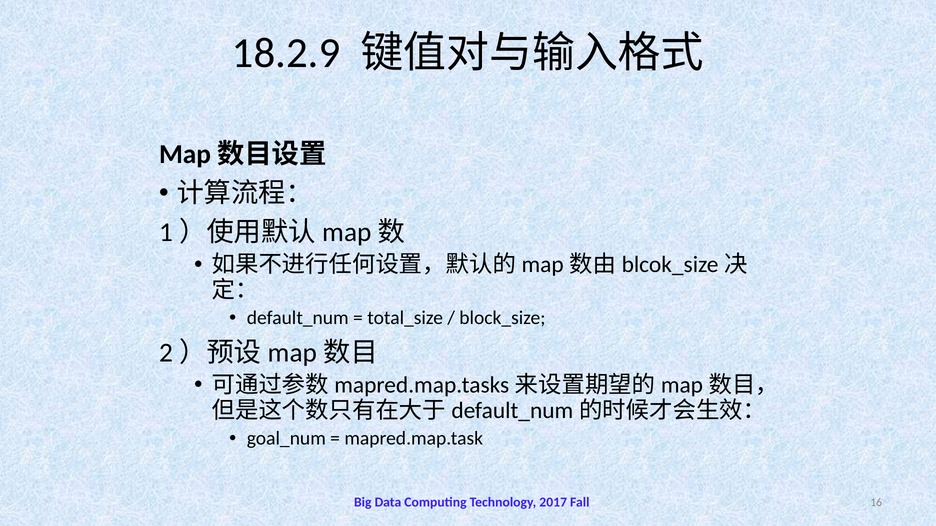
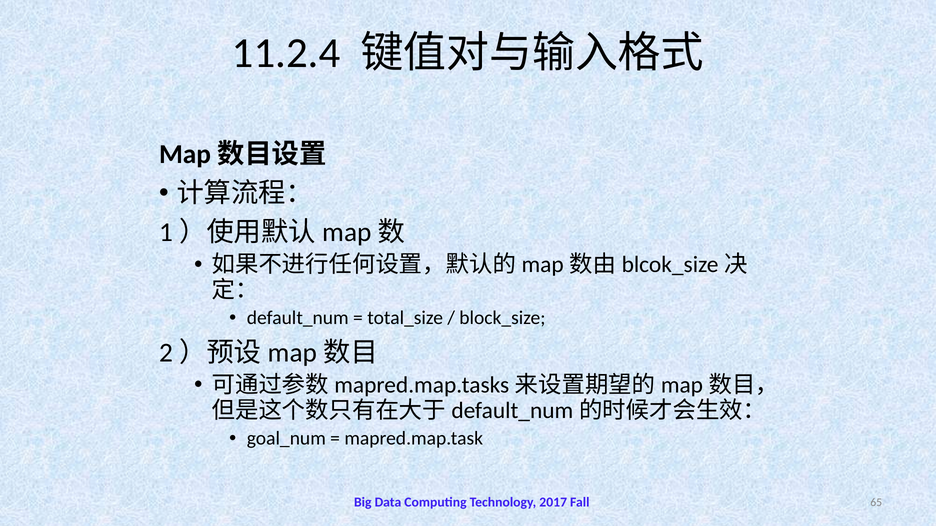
18.2.9: 18.2.9 -> 11.2.4 (286, 53)
16: 16 -> 65 (876, 503)
